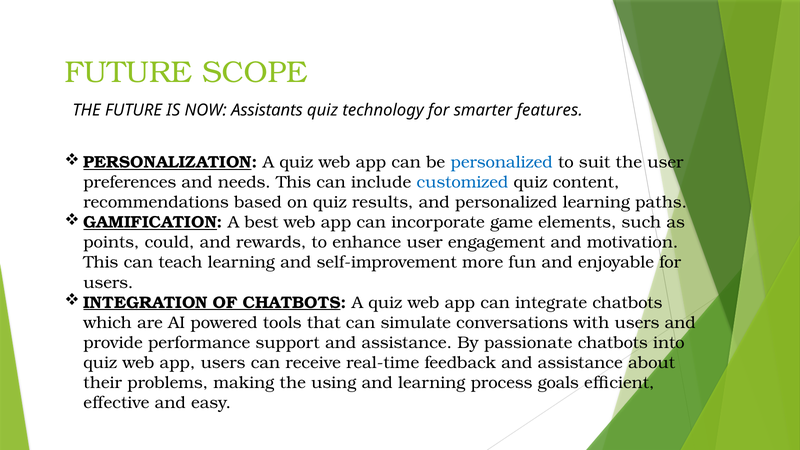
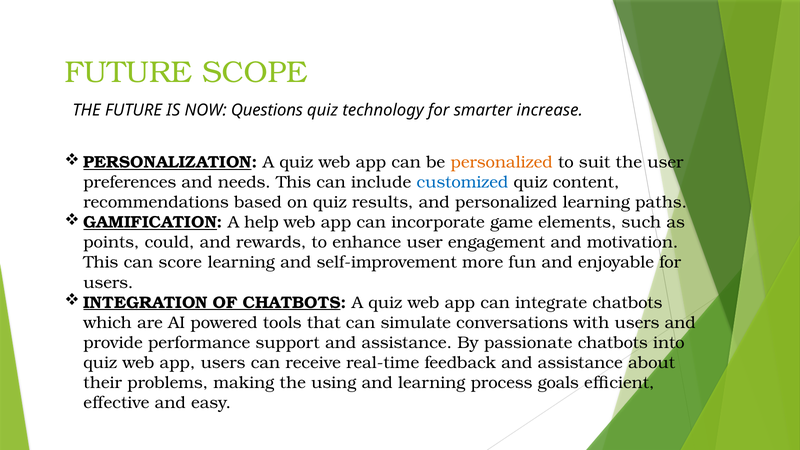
Assistants: Assistants -> Questions (267, 110)
features: features -> increase (550, 110)
personalized colour: blue -> orange (502, 162)
best: best -> help (261, 222)
teach: teach -> score (180, 262)
